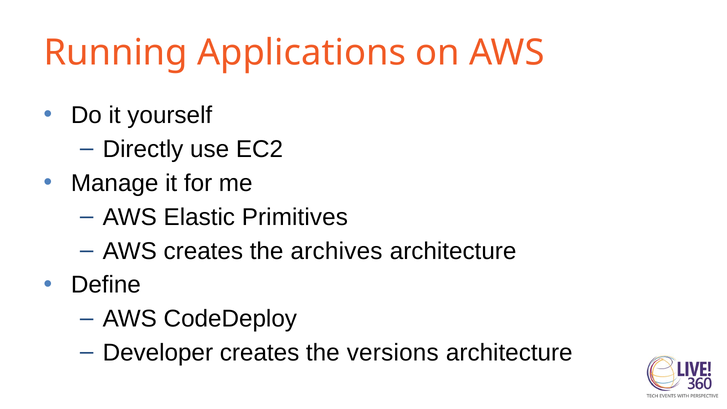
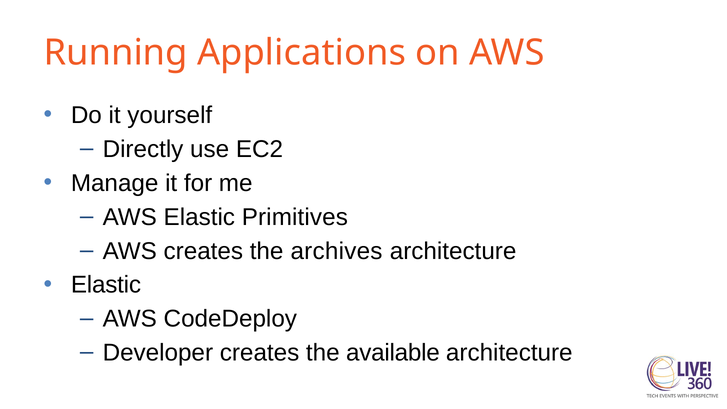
Define: Define -> Elastic (106, 285)
versions: versions -> available (393, 353)
